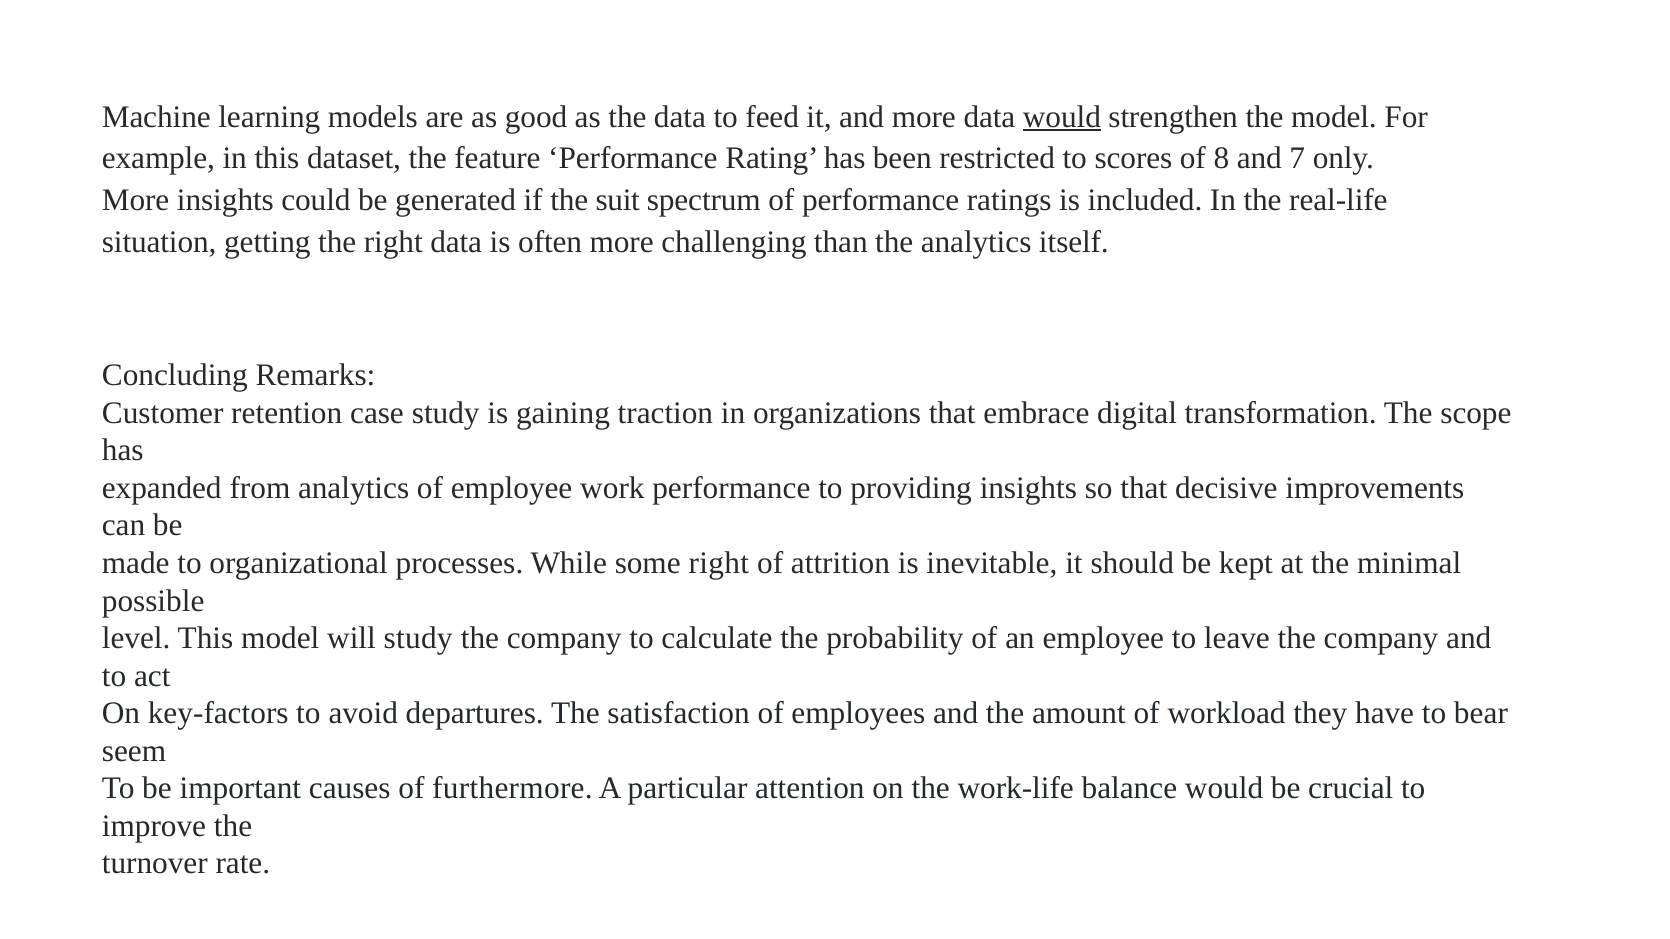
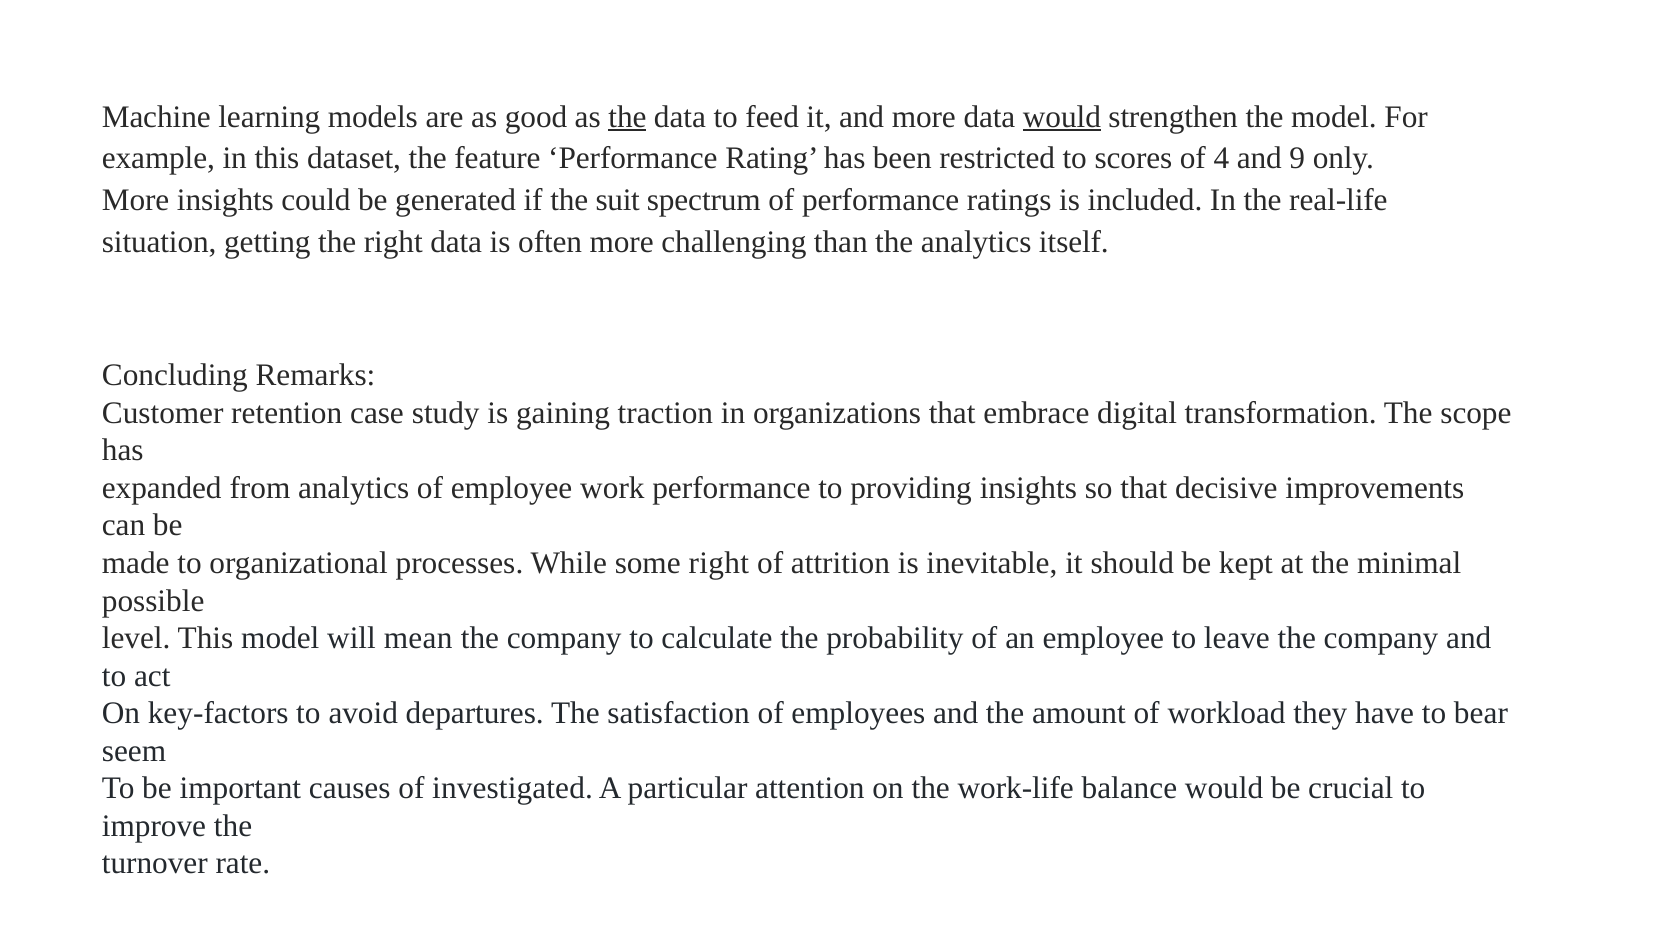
the underline: none -> present (627, 117)
8: 8 -> 4 (1221, 159)
7: 7 -> 9 (1297, 159)
will study: study -> mean (418, 638)
furthermore: furthermore -> investigated (513, 789)
